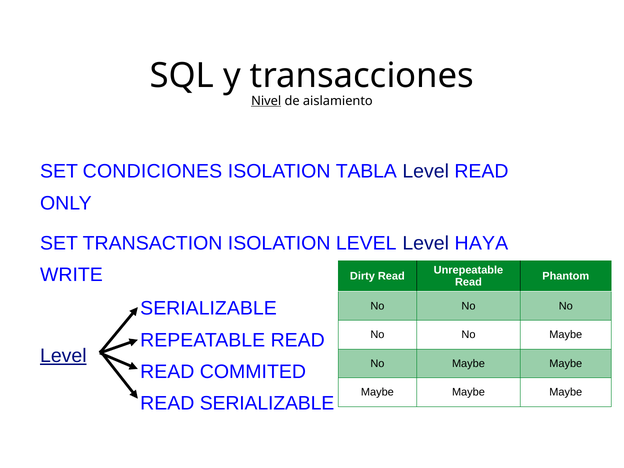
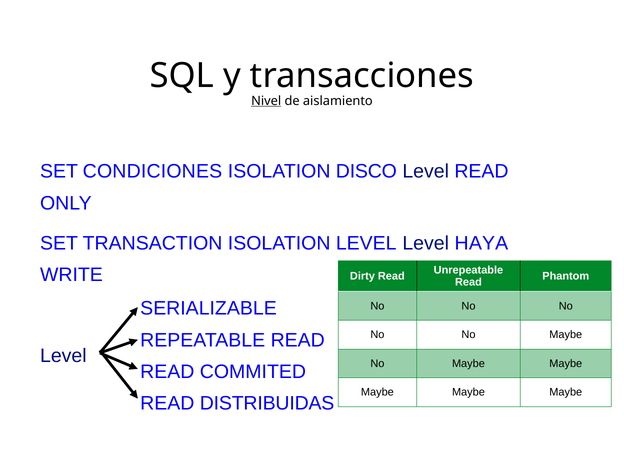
TABLA: TABLA -> DISCO (366, 172)
Level underline: present -> none (63, 356)
READ SERIALIZABLE: SERIALIZABLE -> DISTRIBUIDAS (267, 403)
